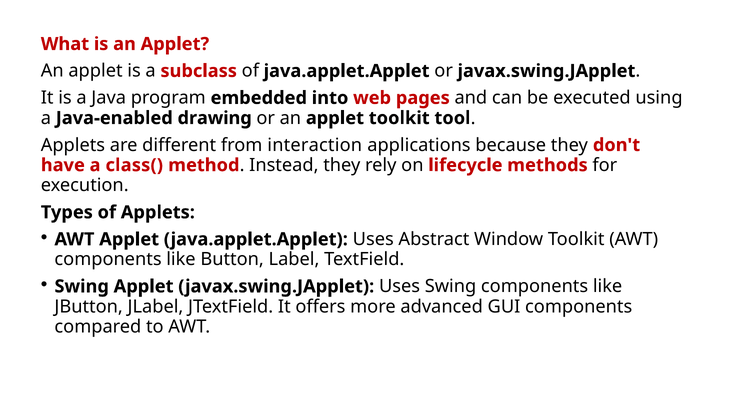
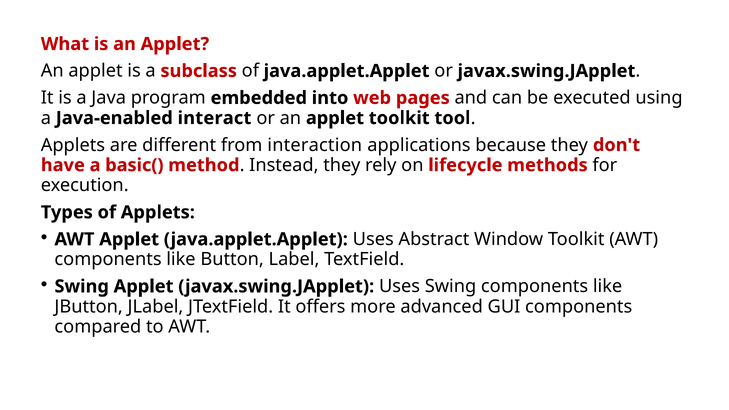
drawing: drawing -> interact (214, 118)
class(: class( -> basic( (134, 165)
